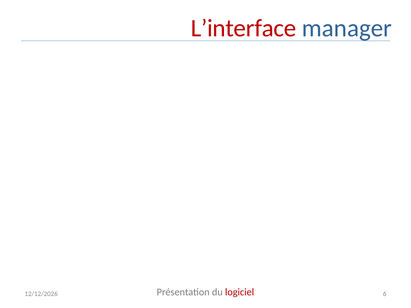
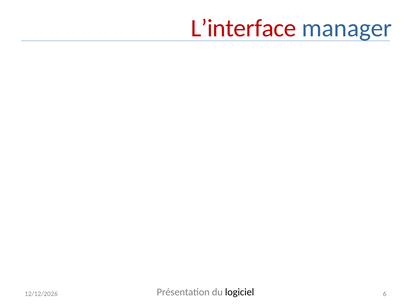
logiciel colour: red -> black (240, 292)
